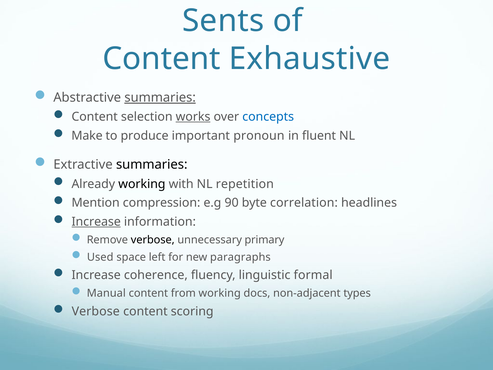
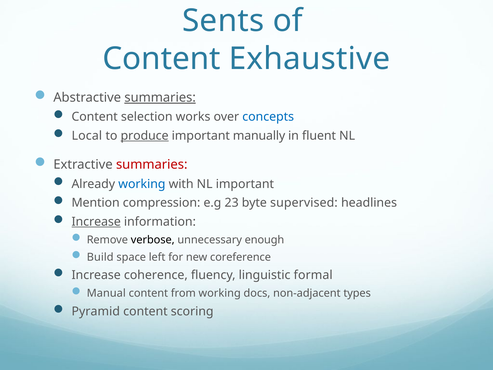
works underline: present -> none (193, 117)
Make: Make -> Local (87, 136)
produce underline: none -> present (145, 136)
pronoun: pronoun -> manually (259, 136)
summaries colour: black -> red (152, 165)
working colour: black -> blue (142, 184)
NL repetition: repetition -> important (245, 184)
90: 90 -> 23 (232, 203)
correlation: correlation -> supervised (304, 203)
primary: primary -> enough (264, 240)
Used: Used -> Build (100, 257)
paragraphs: paragraphs -> coreference (240, 257)
Verbose: Verbose -> Pyramid (96, 311)
